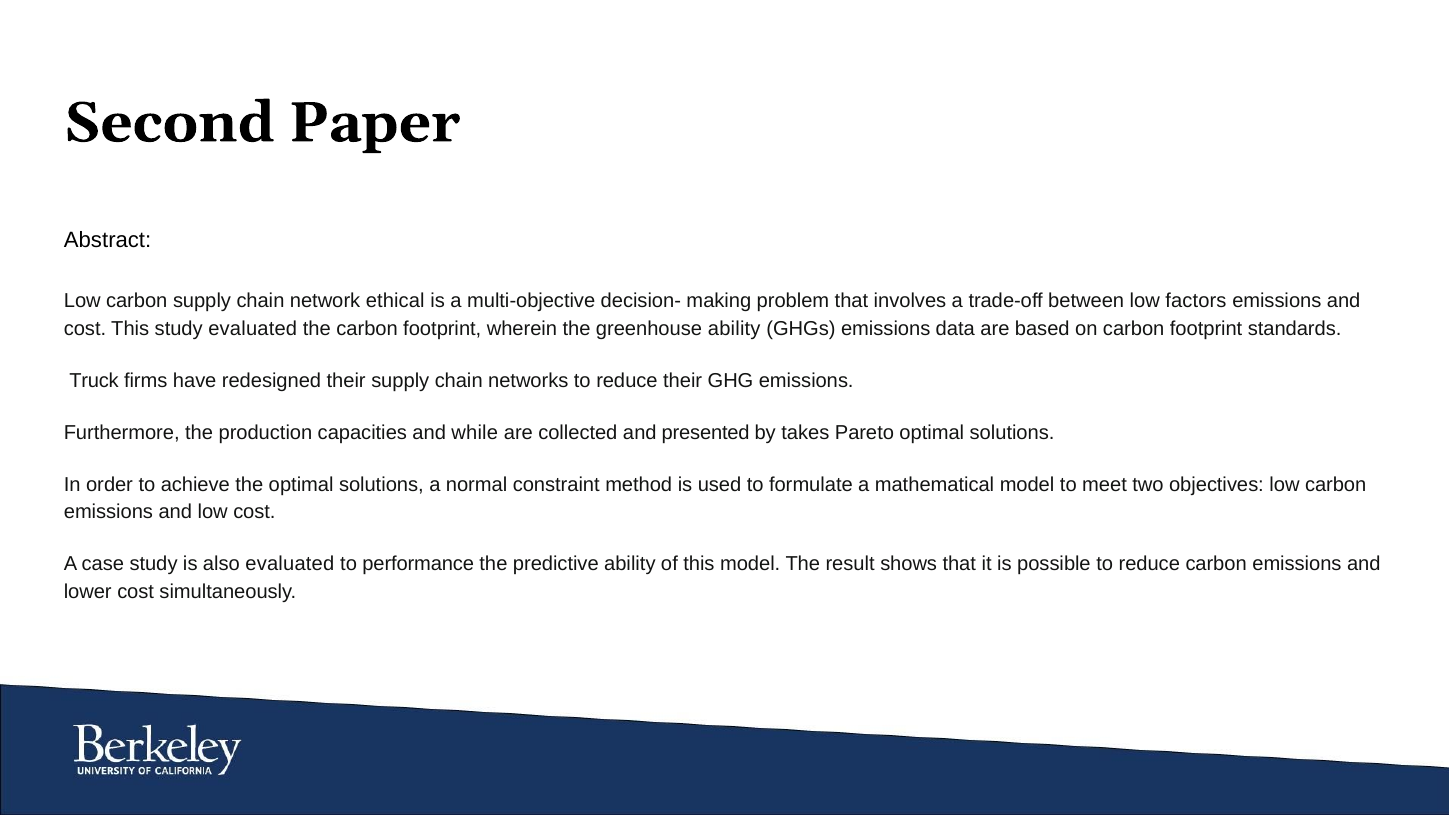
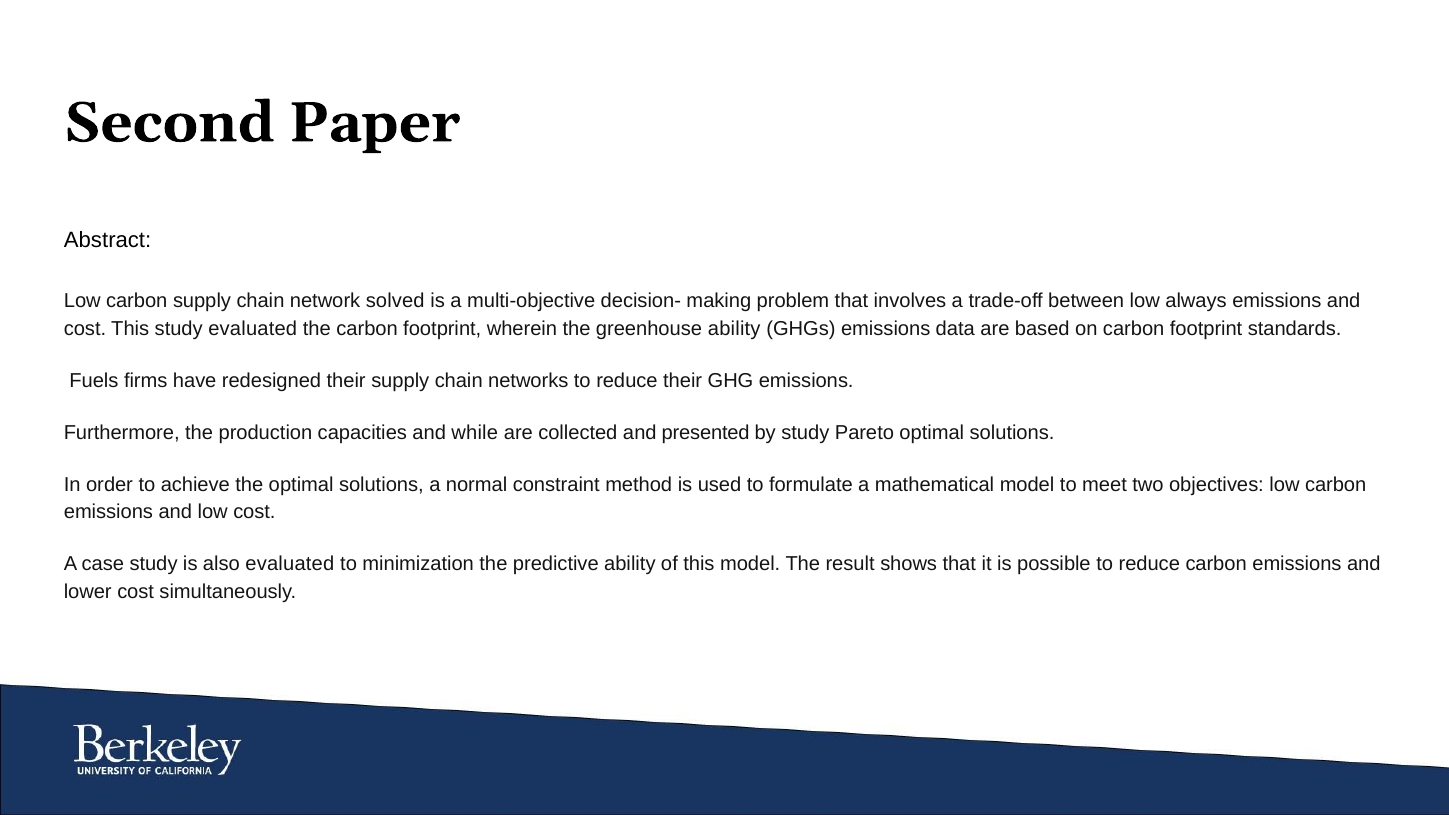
ethical: ethical -> solved (395, 301)
factors: factors -> always (1196, 301)
Truck: Truck -> Fuels (94, 381)
by takes: takes -> study (805, 433)
performance: performance -> minimization (418, 564)
